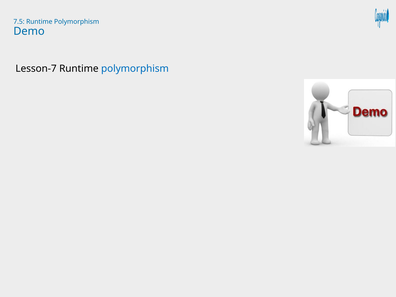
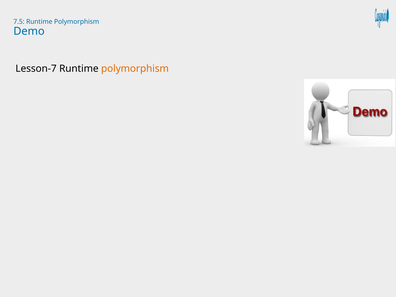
polymorphism colour: blue -> orange (135, 69)
